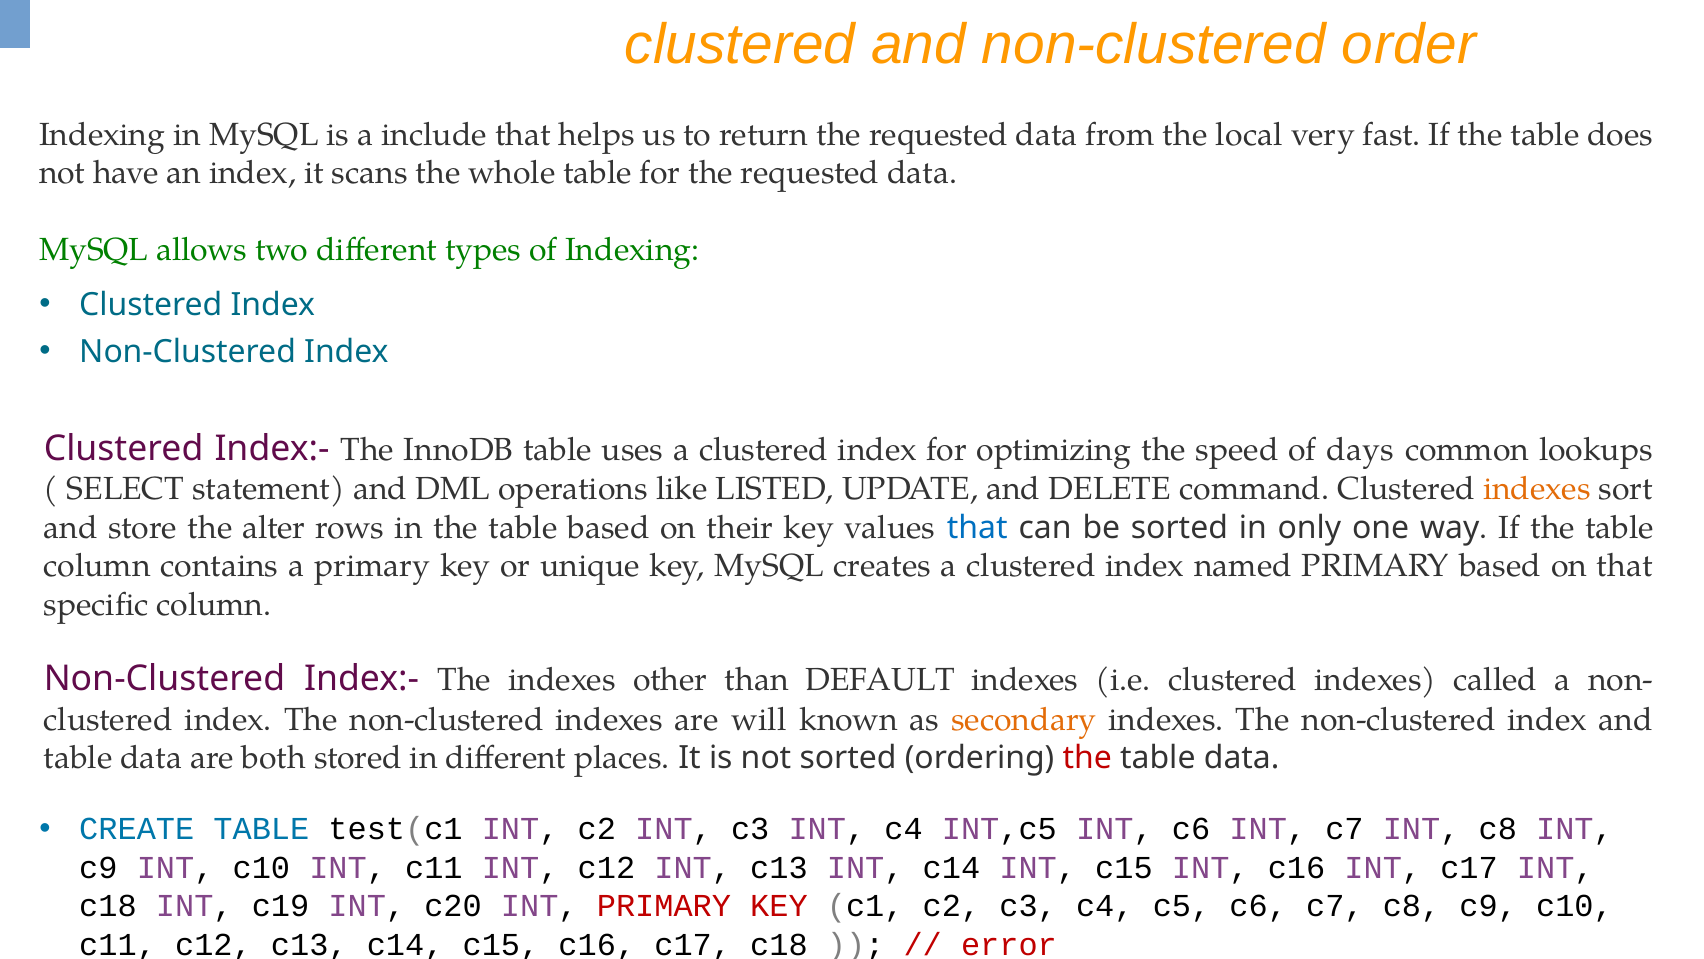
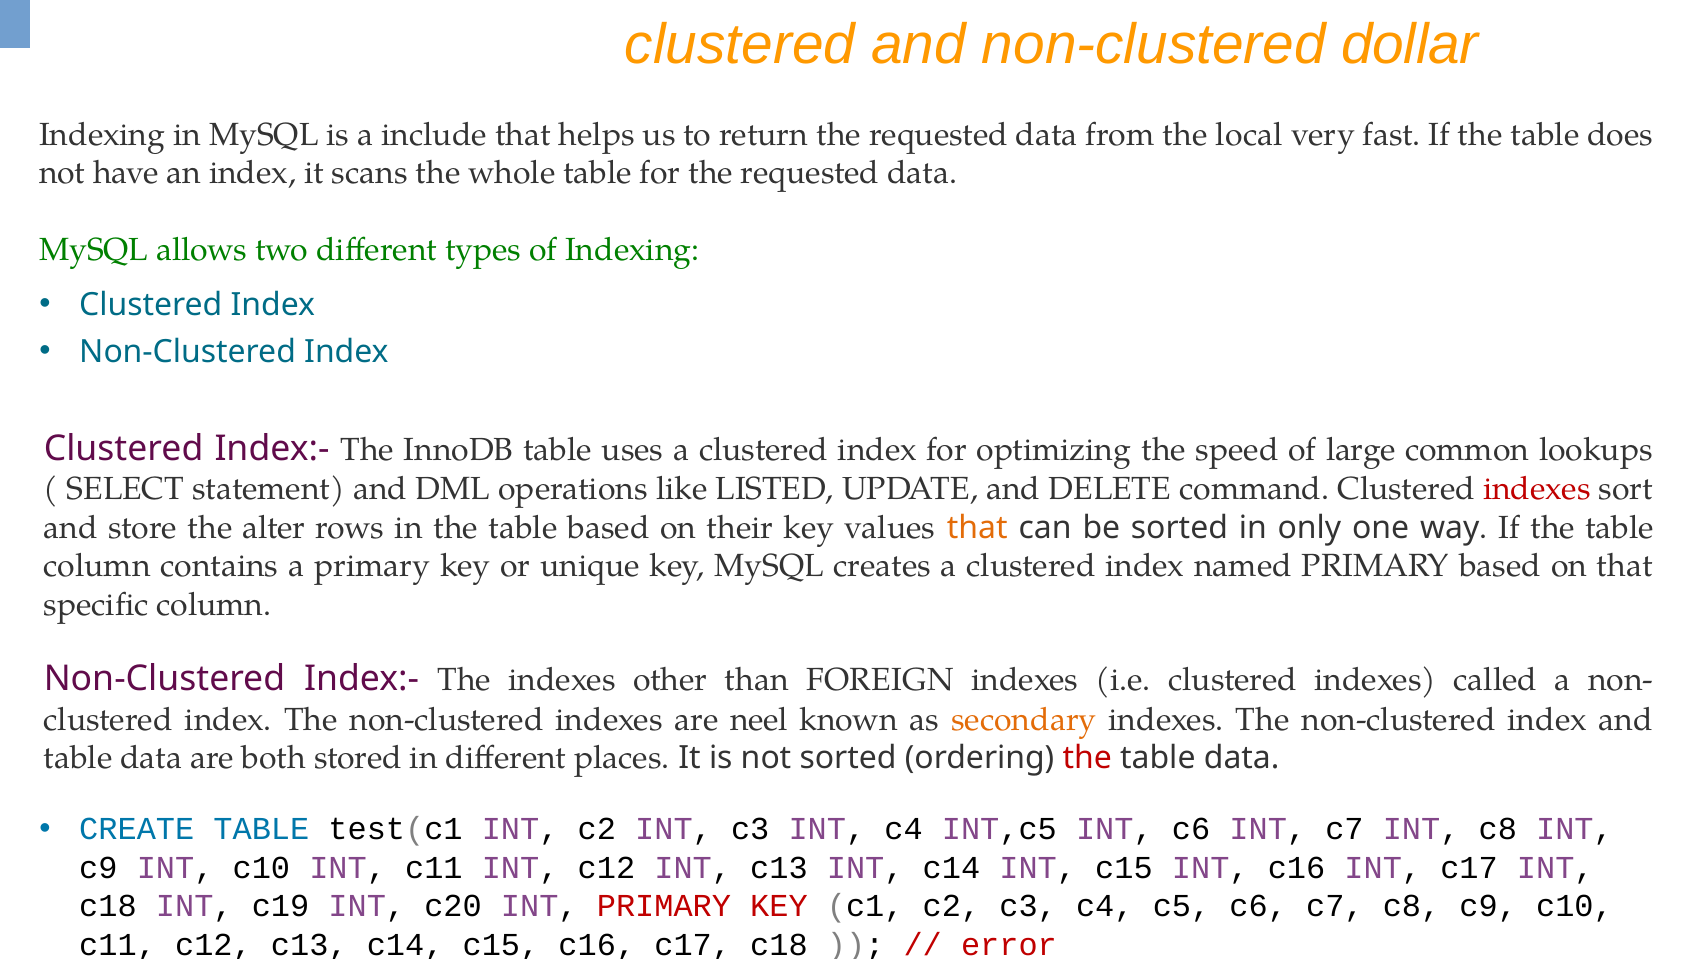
order: order -> dollar (1410, 44)
days: days -> large (1361, 450)
indexes colour: orange -> red (1537, 489)
that colour: blue -> orange (977, 527)
DEFAULT: DEFAULT -> FOREIGN (880, 680)
will: will -> neel (759, 719)
